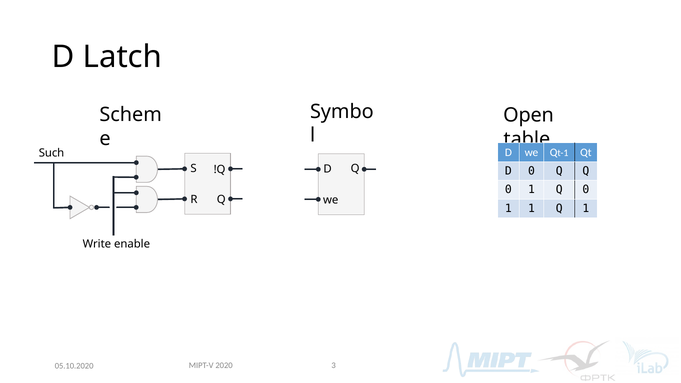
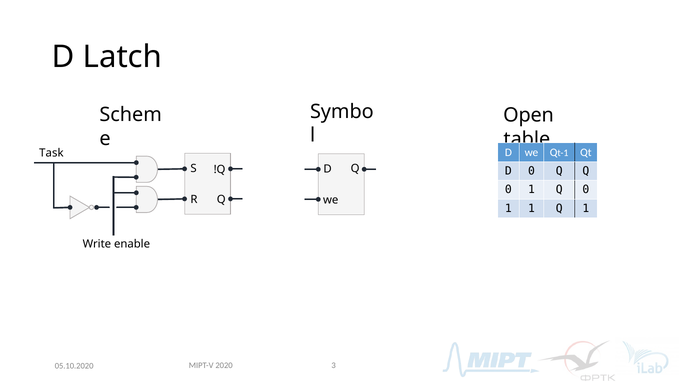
Such: Such -> Task (51, 153)
